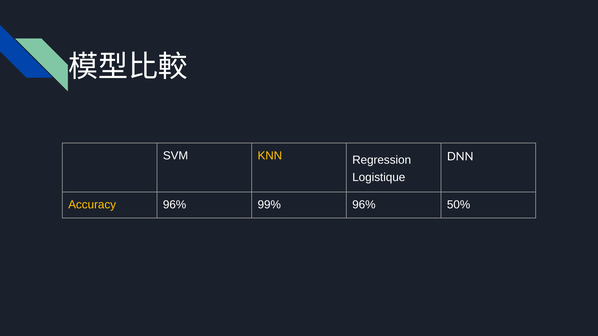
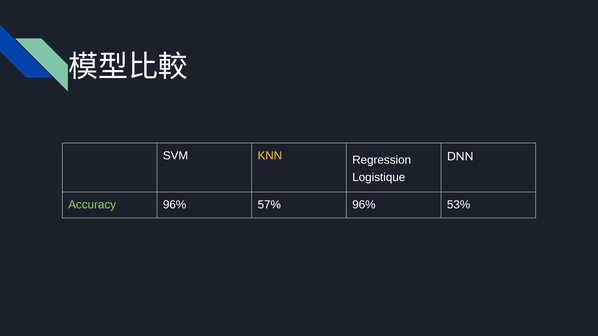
Accuracy colour: yellow -> light green (92, 205)
99%: 99% -> 57% (269, 205)
50%: 50% -> 53% (459, 205)
